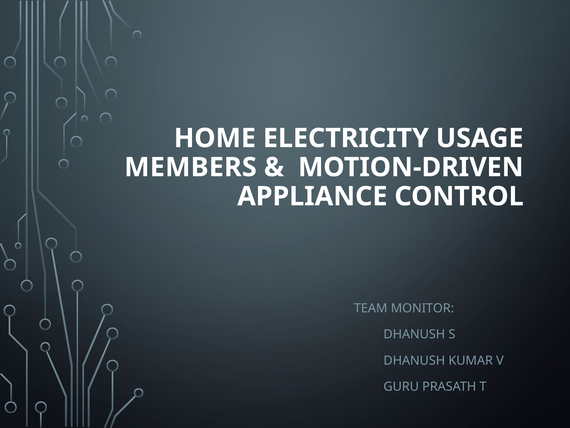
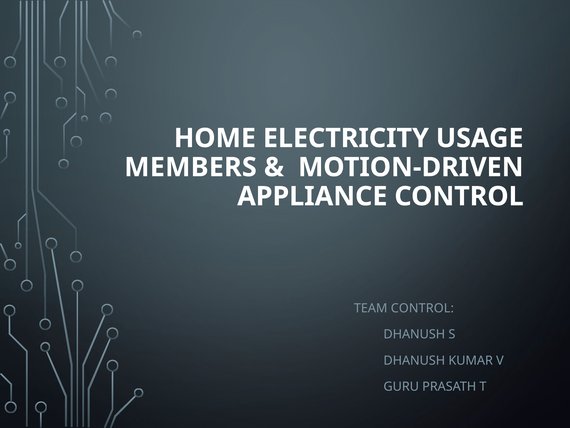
TEAM MONITOR: MONITOR -> CONTROL (422, 308)
